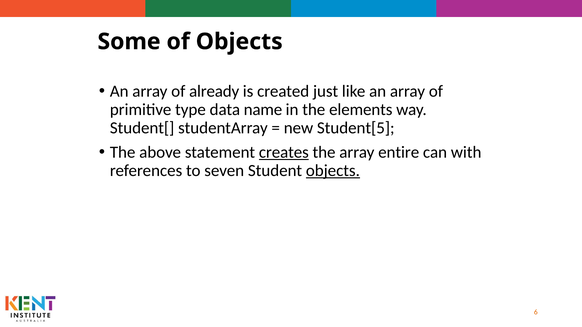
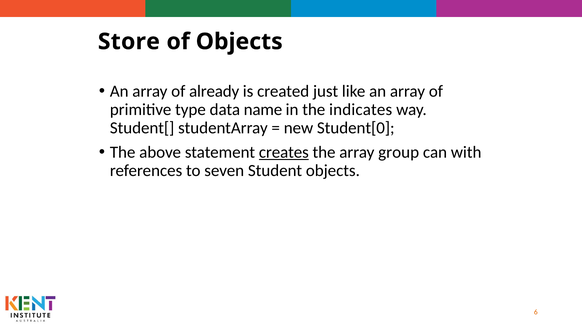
Some: Some -> Store (129, 42)
elements: elements -> indicates (361, 110)
Student[5: Student[5 -> Student[0 (356, 128)
entire: entire -> group (399, 152)
objects underline: present -> none (333, 171)
